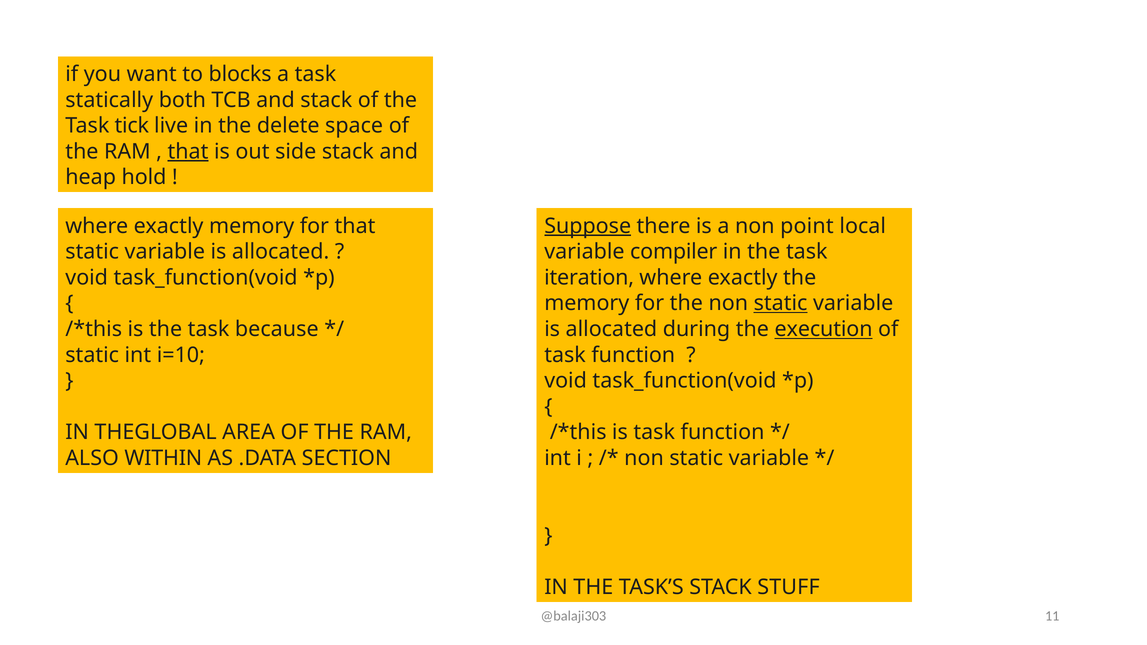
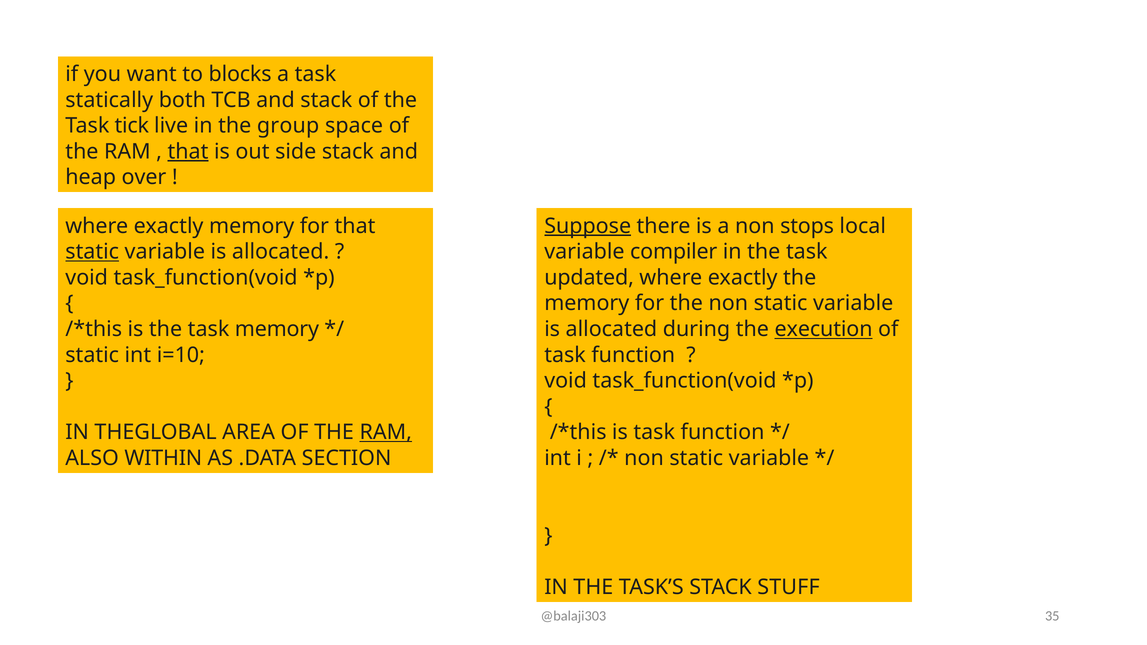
delete: delete -> group (288, 126)
hold: hold -> over (144, 177)
point: point -> stops (807, 226)
static underline: none -> present (92, 252)
iteration: iteration -> updated (589, 278)
static underline: present -> none (781, 303)
task because: because -> memory (277, 329)
RAM underline: none -> present (386, 432)
11: 11 -> 35 (1052, 616)
